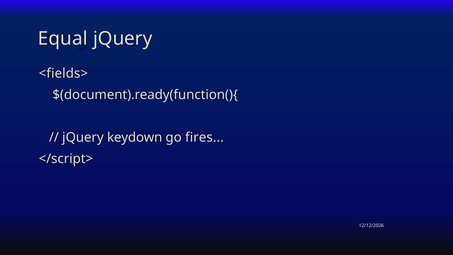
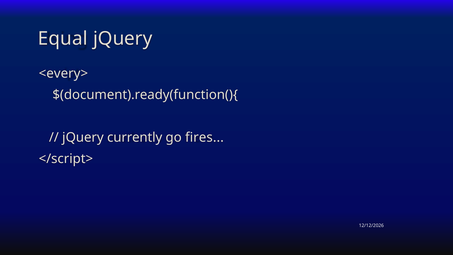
<fields>: <fields> -> <every> (63, 74)
keydown: keydown -> currently (135, 137)
